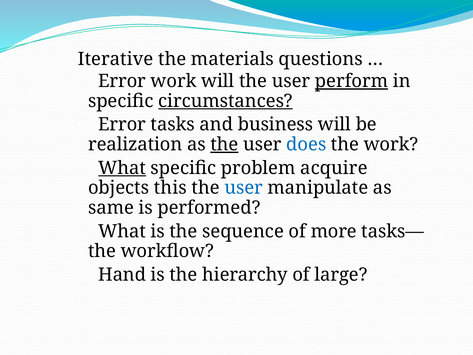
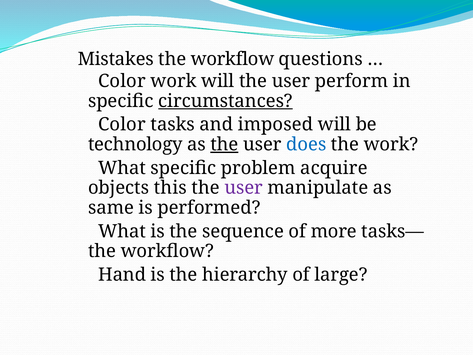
Iterative: Iterative -> Mistakes (116, 59)
materials: materials -> workflow (232, 59)
Error: Error -> Color (122, 81)
perform underline: present -> none (352, 81)
Error: Error -> Color (122, 124)
business: business -> imposed (275, 124)
realization: realization -> technology (135, 144)
What underline: present -> none (122, 168)
user colour: blue -> purple (244, 188)
